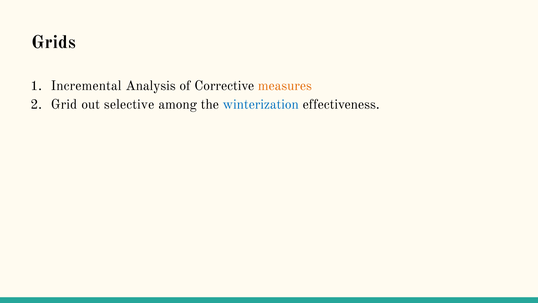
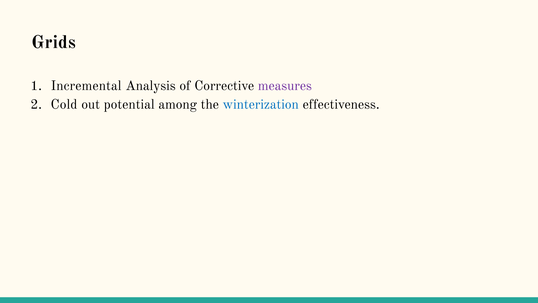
measures colour: orange -> purple (285, 86)
Grid: Grid -> Cold (64, 104)
selective: selective -> potential (129, 104)
